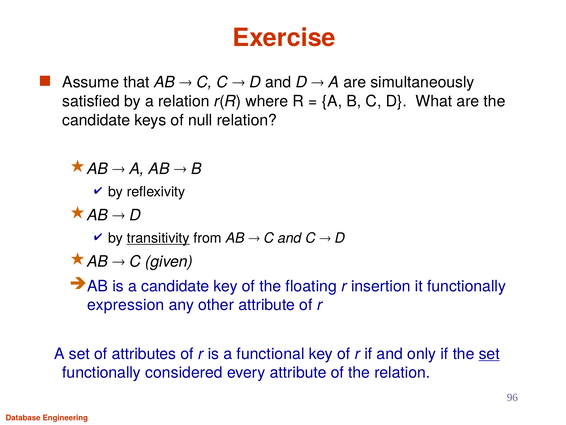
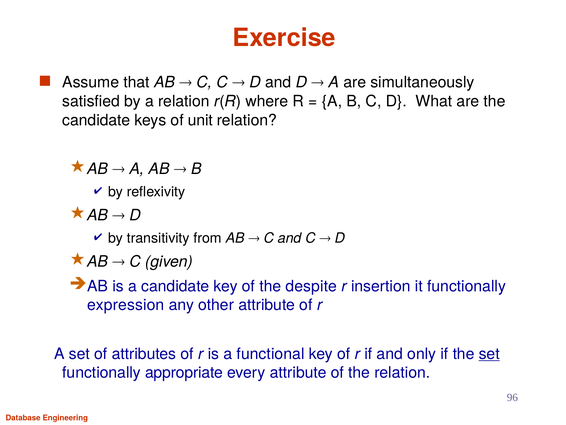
null: null -> unit (200, 120)
transitivity underline: present -> none (158, 238)
floating: floating -> despite (311, 286)
considered: considered -> appropriate (184, 372)
